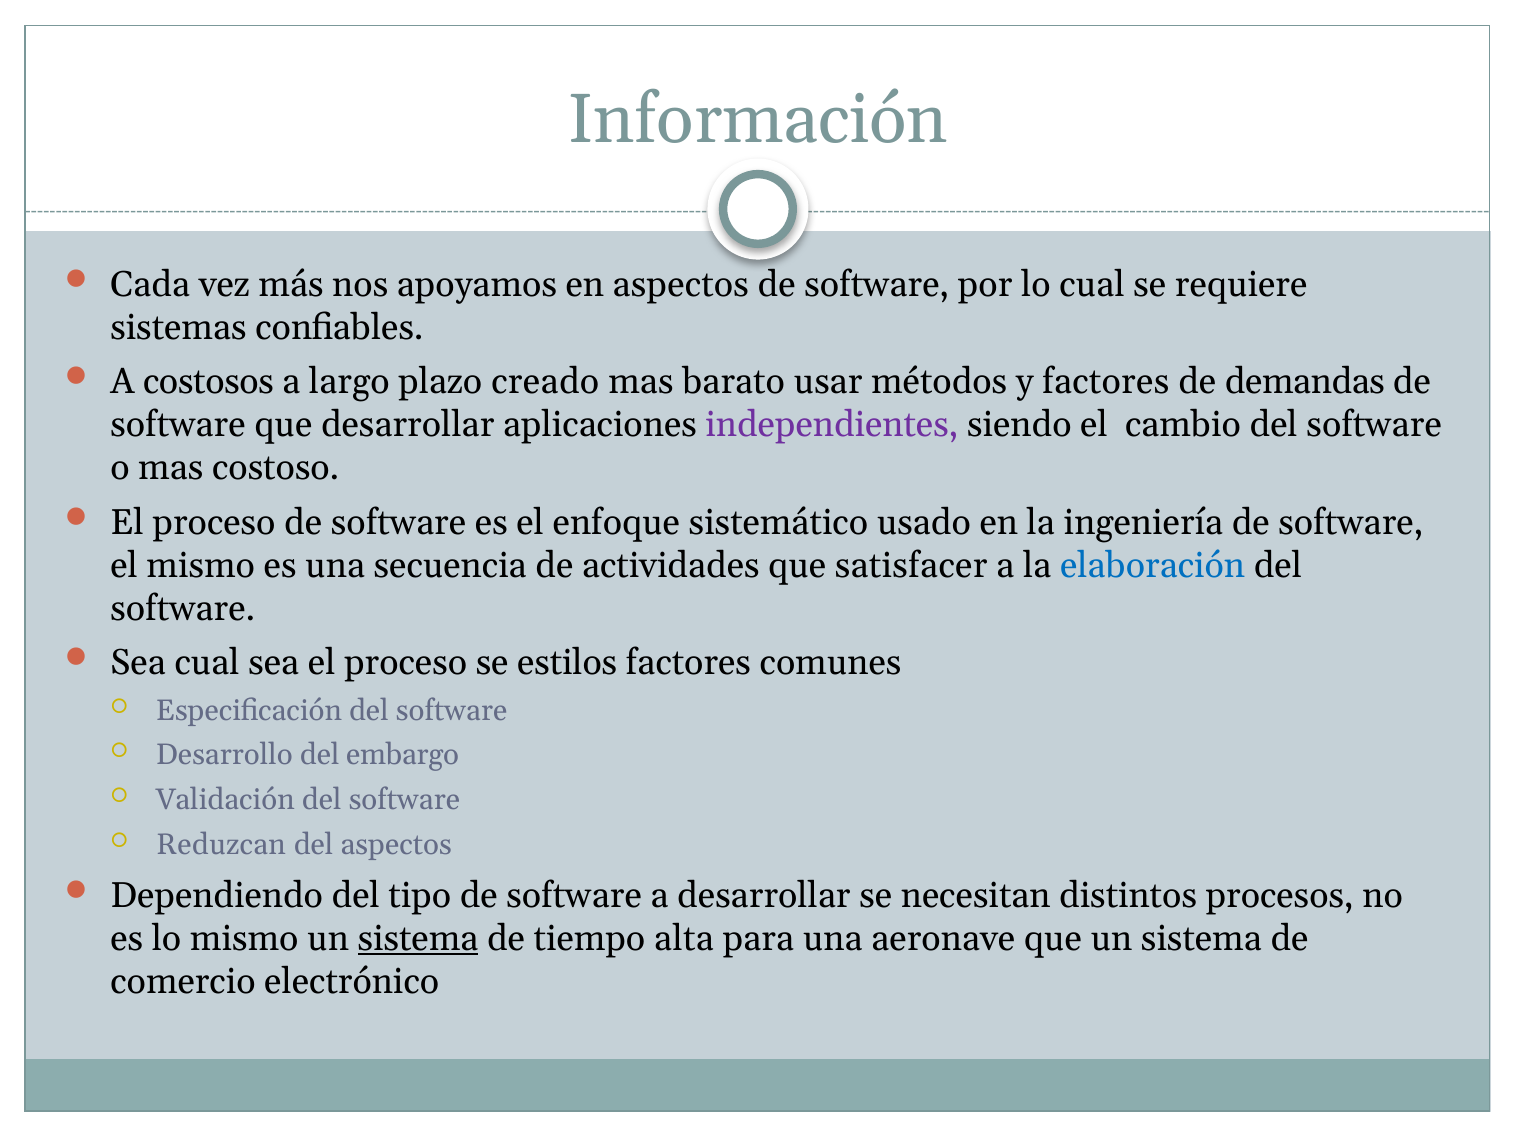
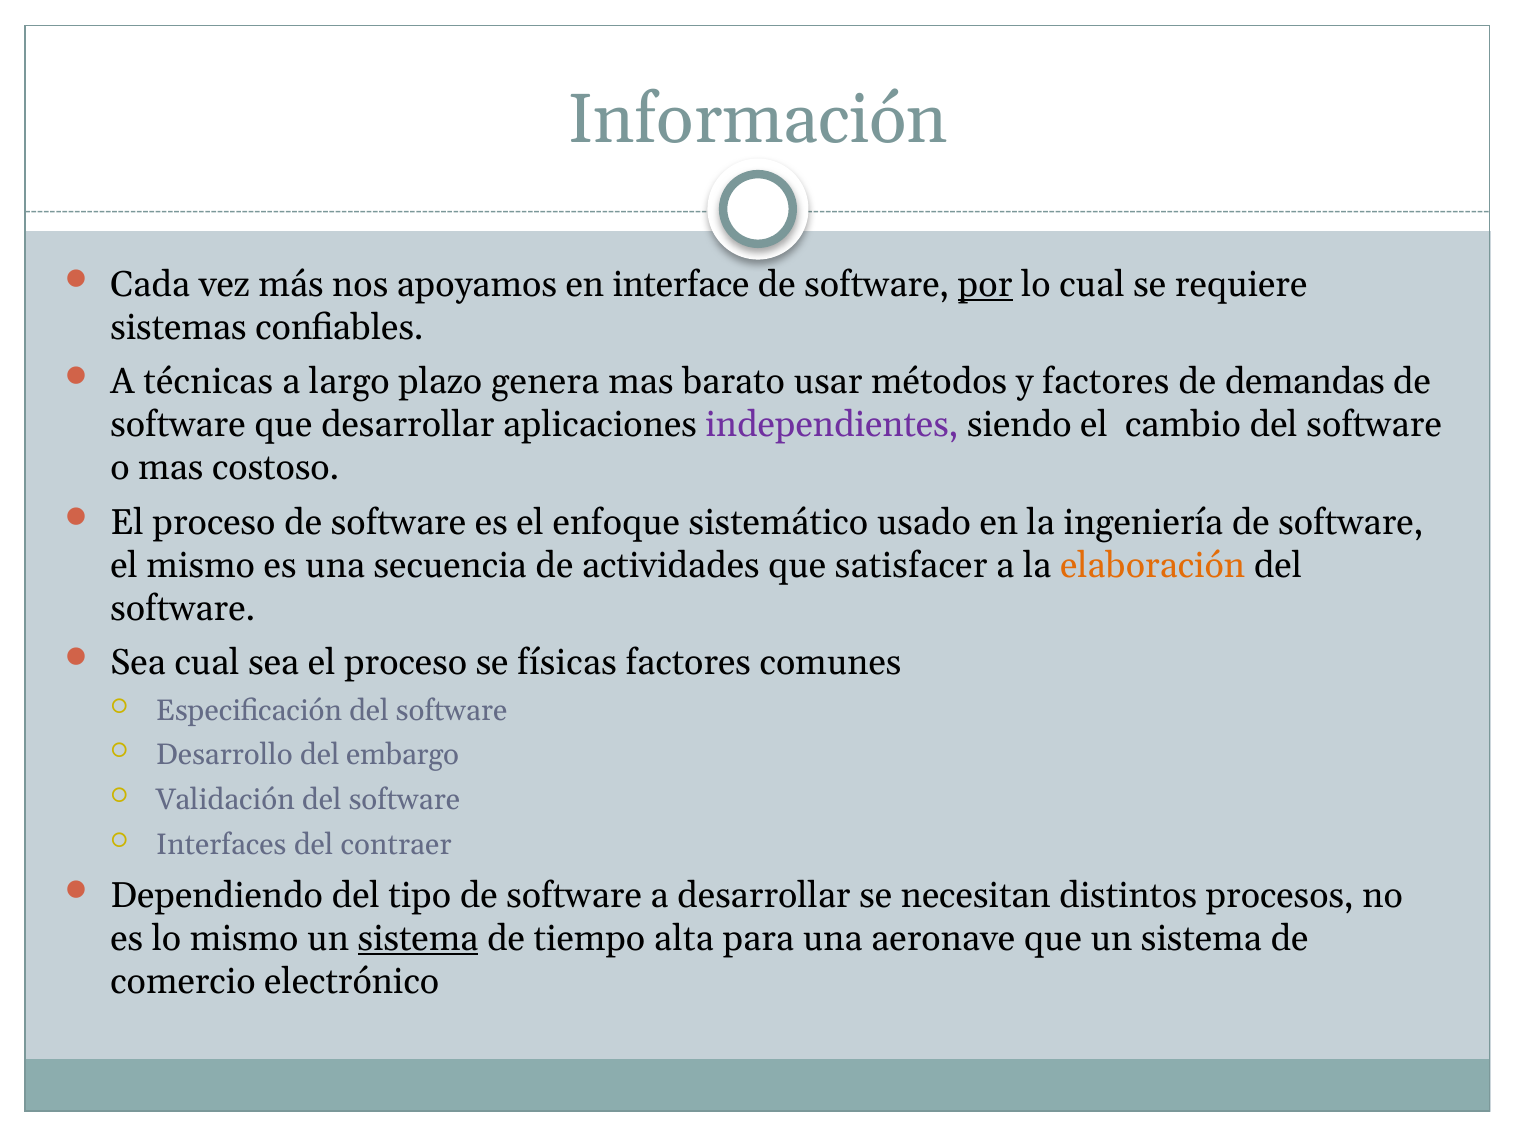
en aspectos: aspectos -> interface (681, 285)
por underline: none -> present (985, 285)
costosos: costosos -> técnicas (208, 382)
creado: creado -> genera (545, 382)
elaboración colour: blue -> orange (1153, 565)
estilos: estilos -> físicas (567, 663)
Reduzcan: Reduzcan -> Interfaces (221, 845)
del aspectos: aspectos -> contraer (396, 845)
